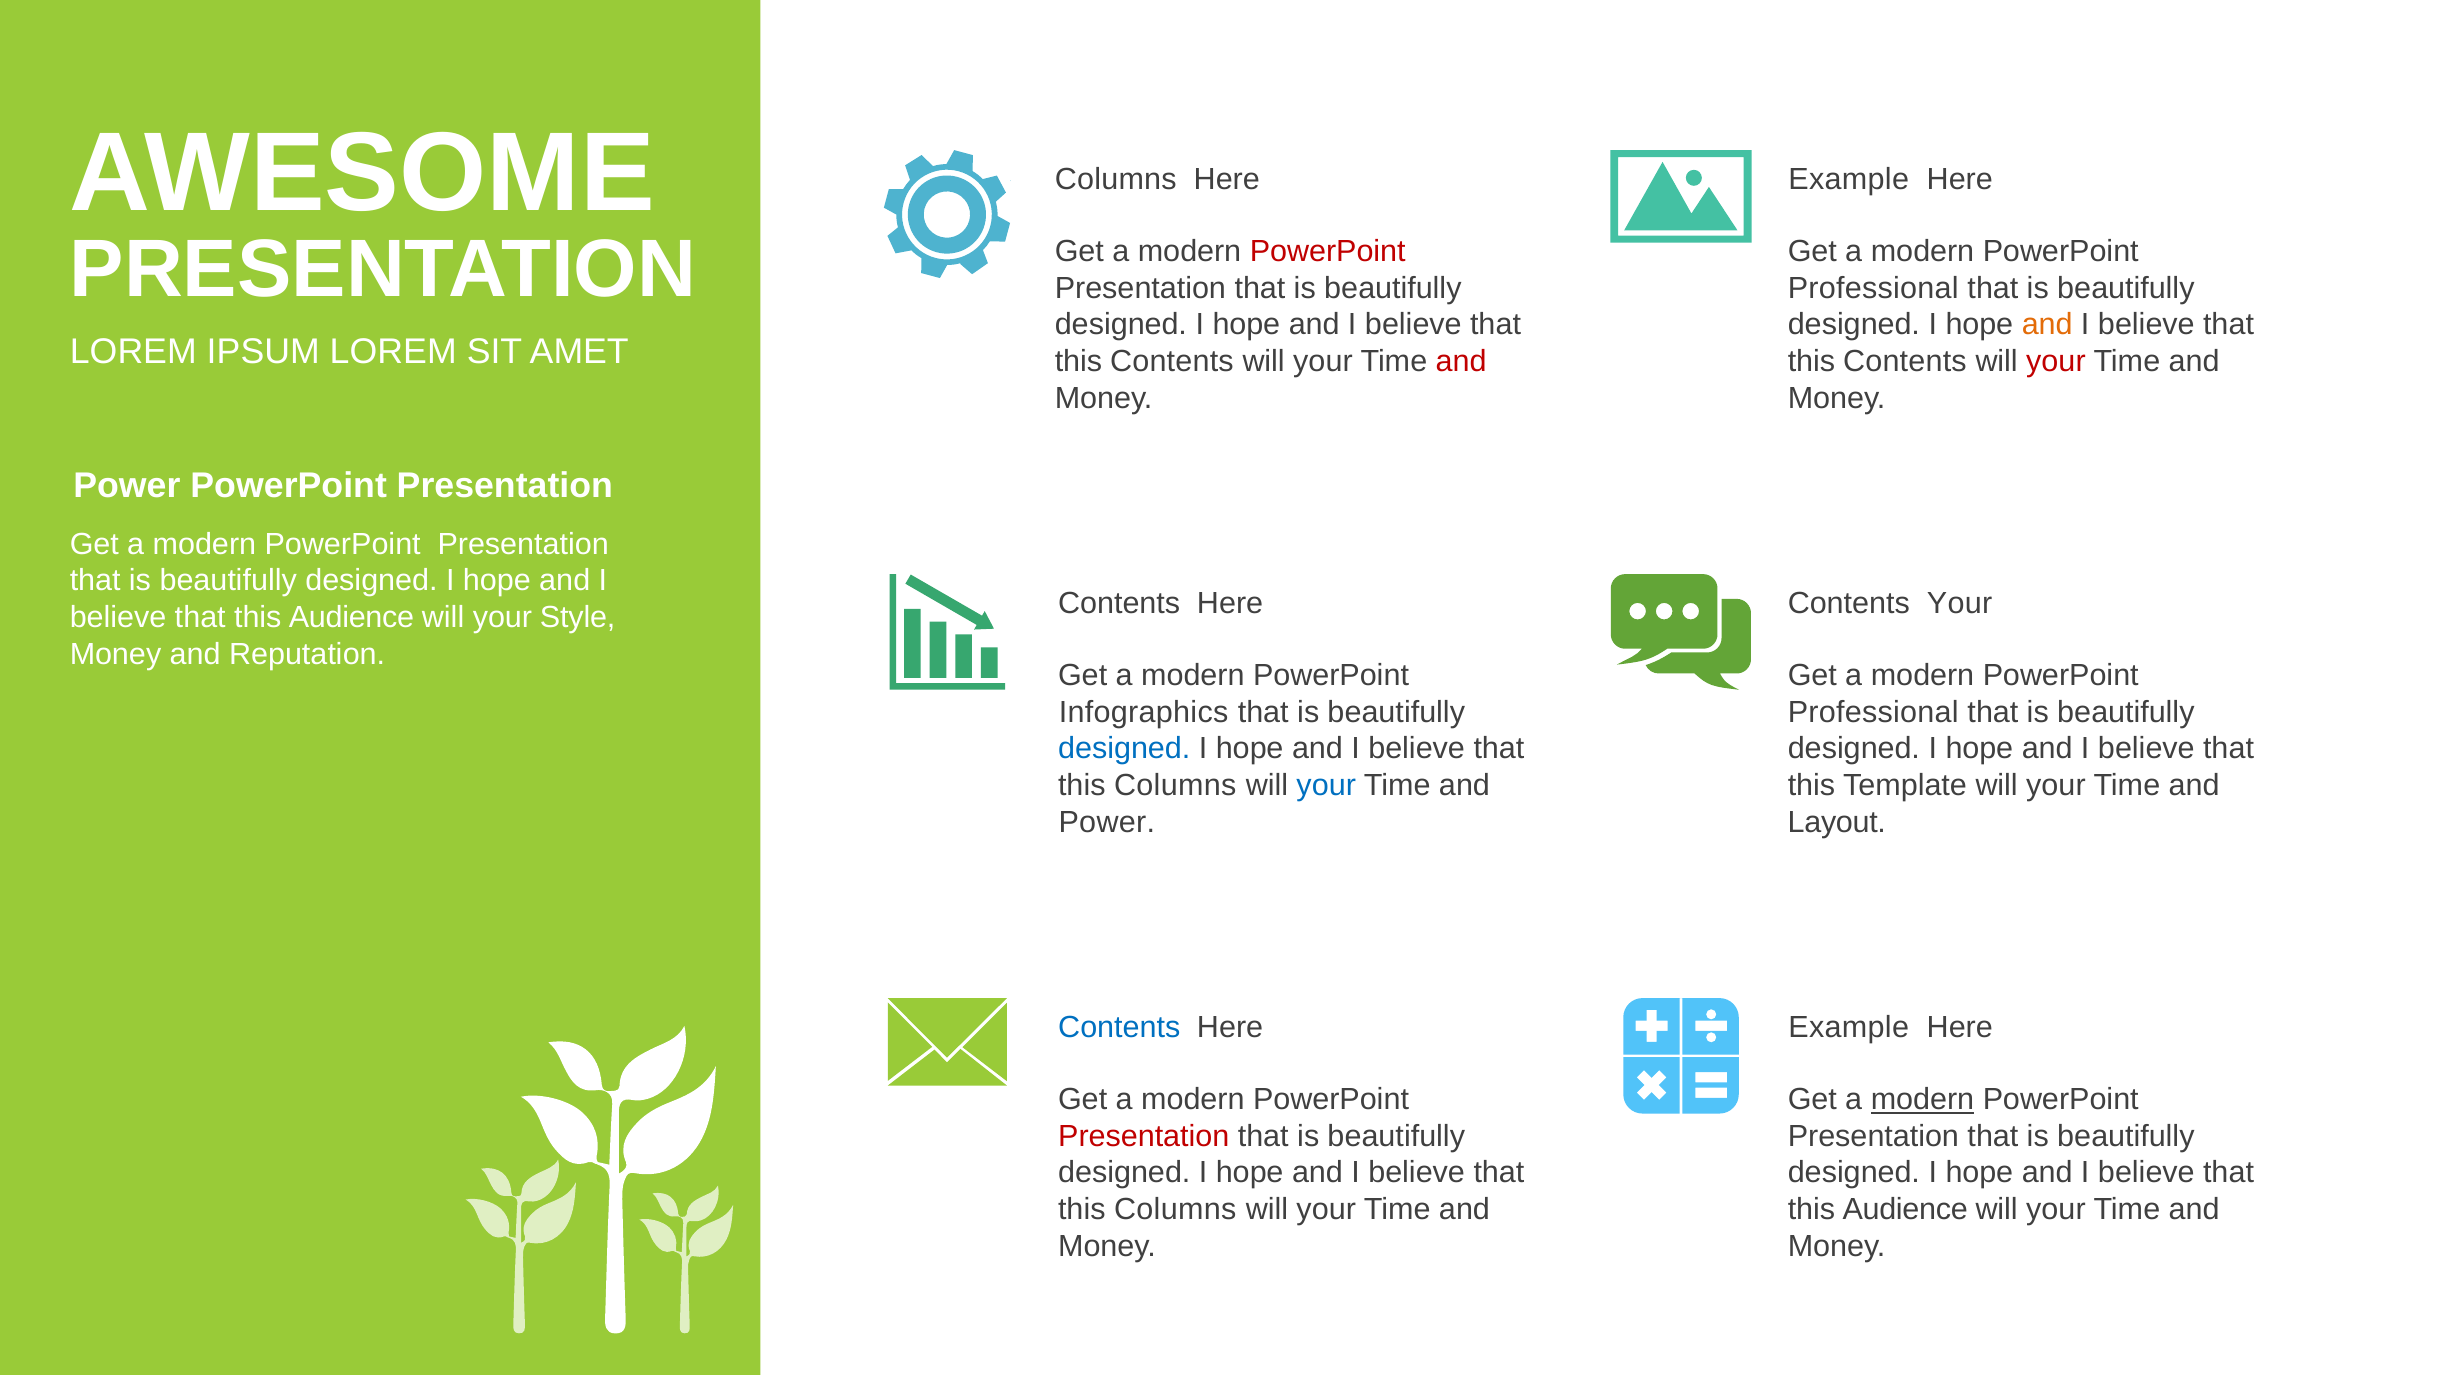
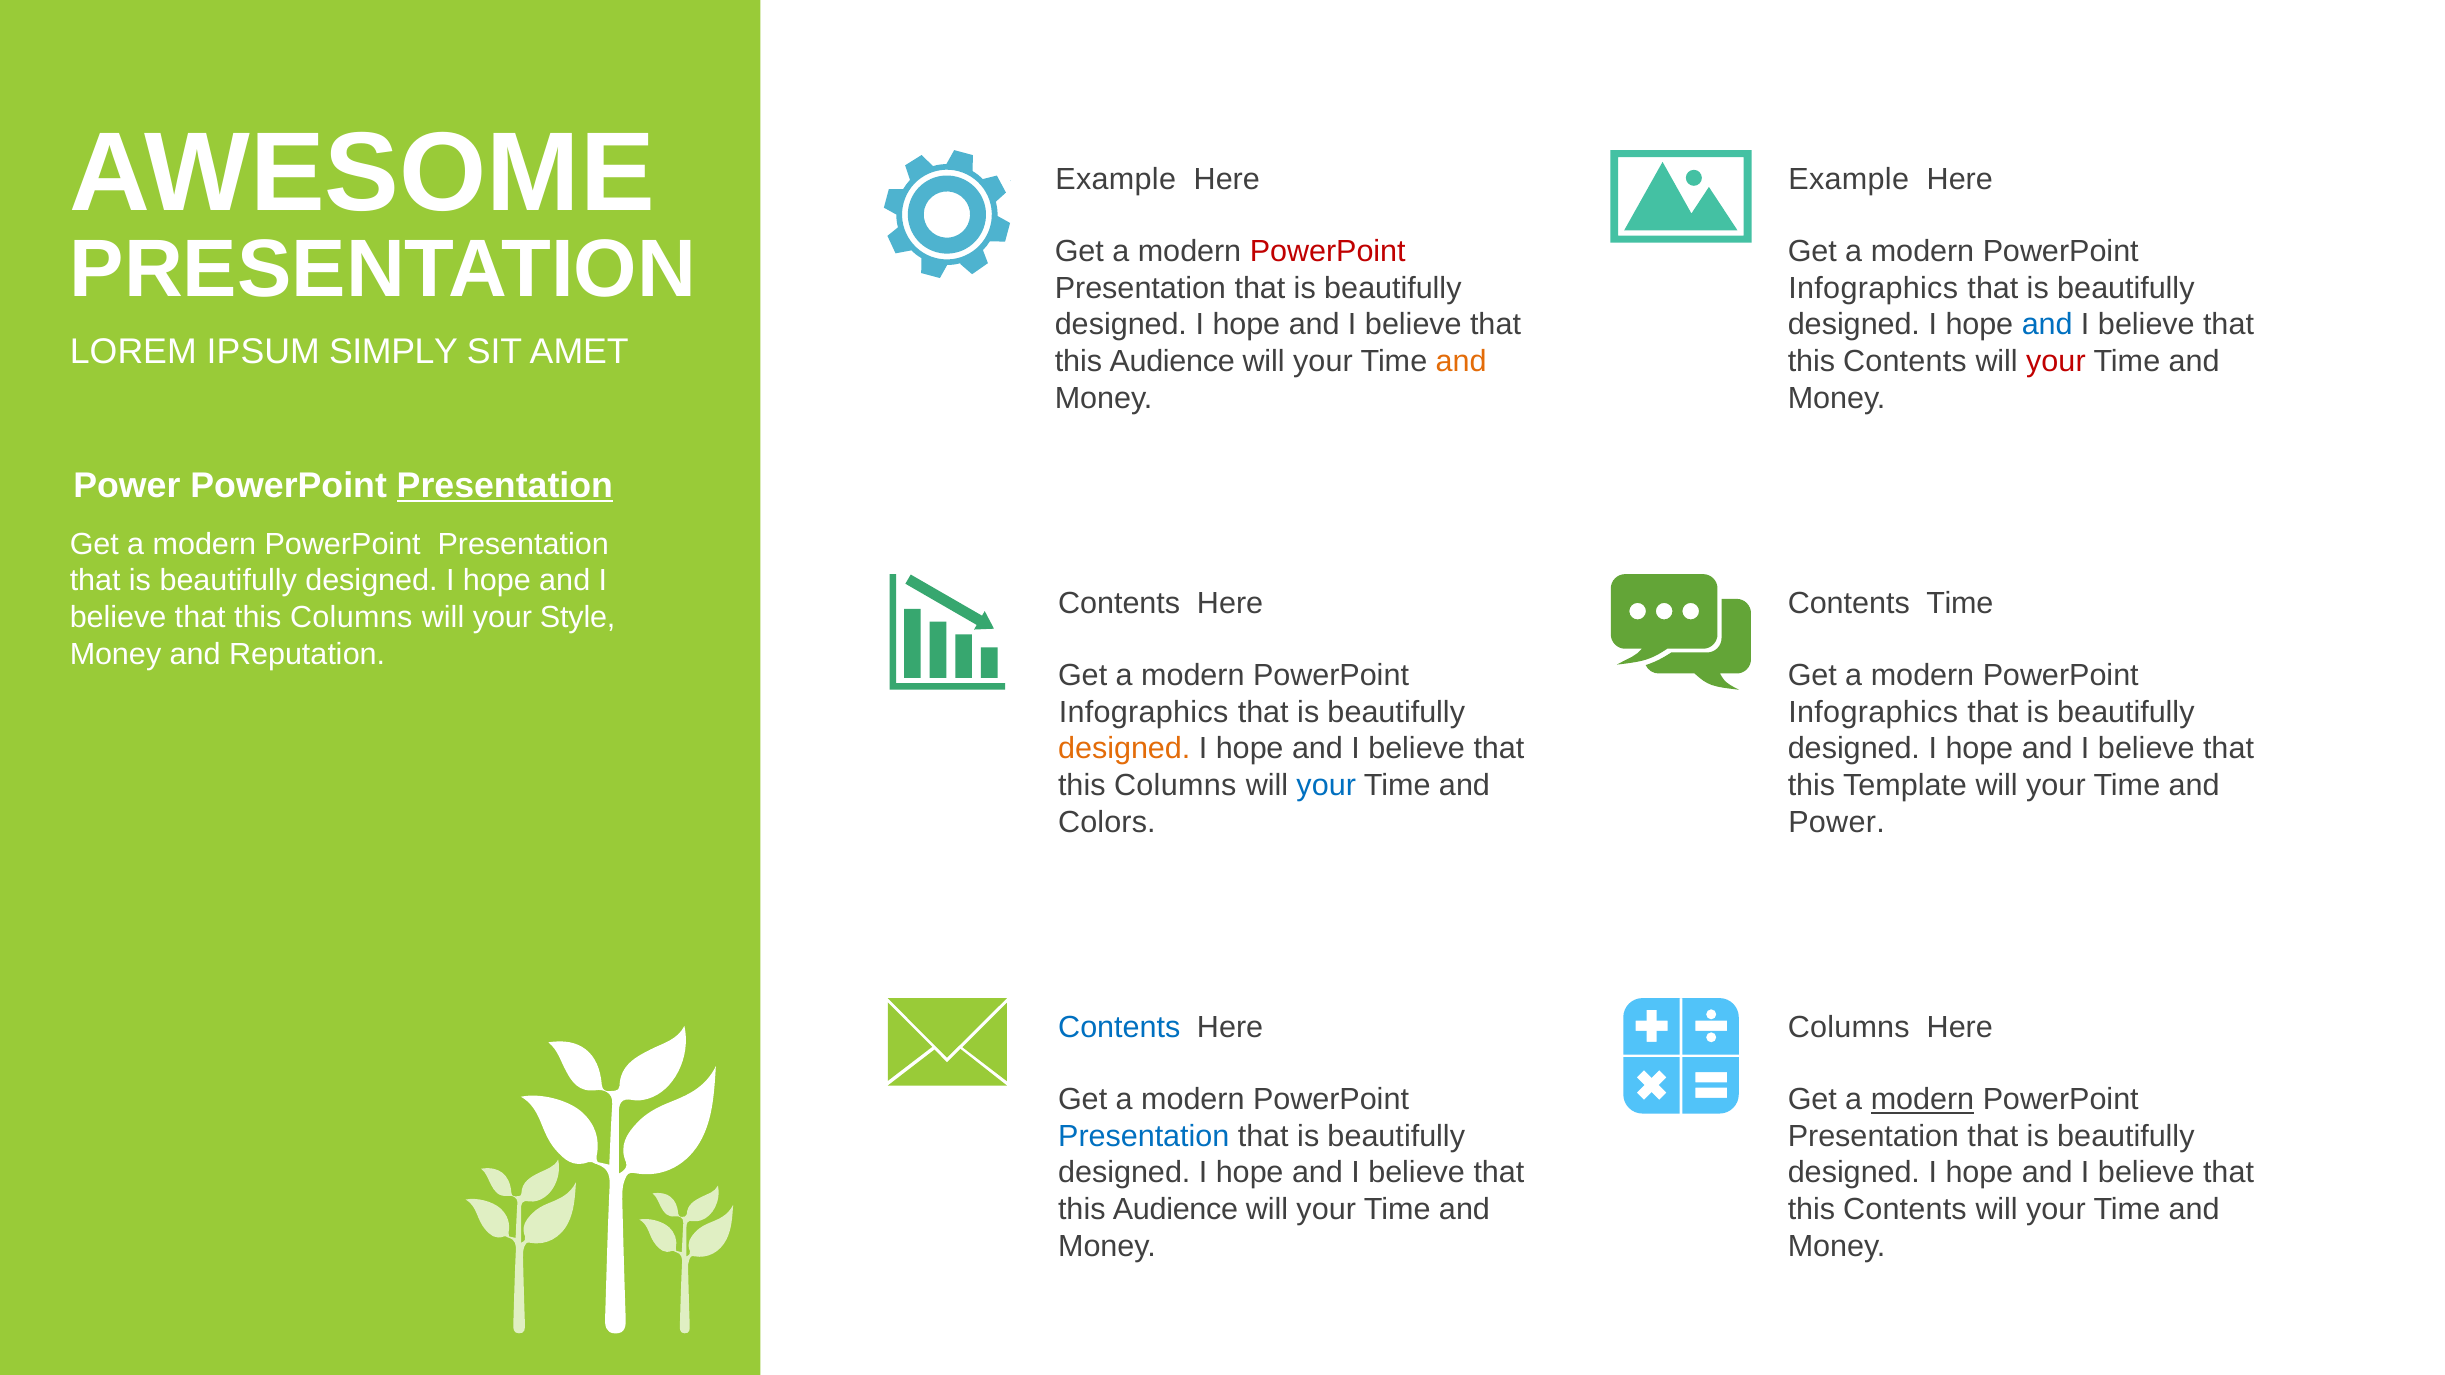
Columns: Columns -> Example (1116, 180)
Professional: Professional -> Infographics (1873, 288)
and colour: orange -> blue (2047, 325)
IPSUM LOREM: LOREM -> SIMPLY (393, 352)
Contents: Contents -> Audience (1172, 362)
and colour: red -> orange (1461, 362)
Presentation underline: none -> present (505, 486)
Contents Your: Your -> Time (1960, 604)
Audience: Audience -> Columns (351, 617)
Professional: Professional -> Infographics (1873, 712)
designed colour: blue -> orange (1124, 749)
Power: Power -> Colors (1107, 822)
Layout: Layout -> Power (1837, 822)
Example: Example -> Columns (1849, 1028)
Presentation colour: red -> blue (1144, 1136)
Columns: Columns -> Audience (1175, 1210)
Audience: Audience -> Contents (1905, 1210)
